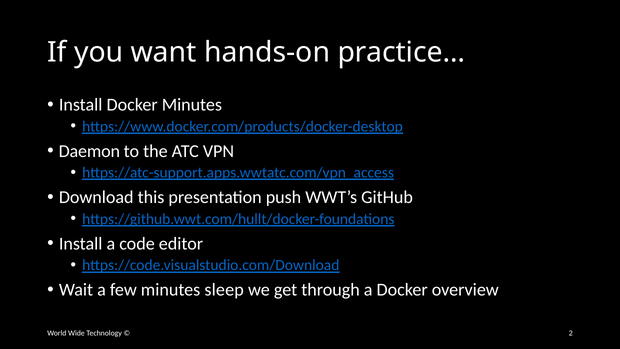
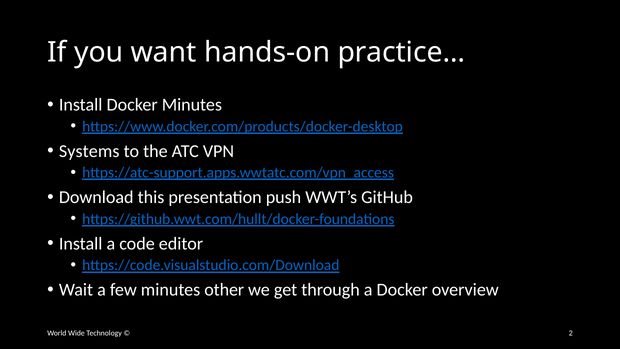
Daemon: Daemon -> Systems (89, 151)
sleep: sleep -> other (224, 290)
